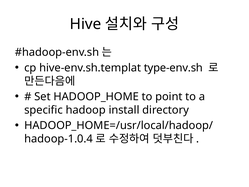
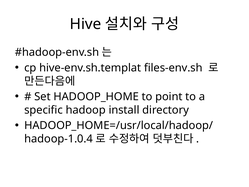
type-env.sh: type-env.sh -> files-env.sh (173, 68)
